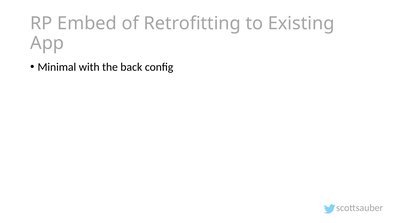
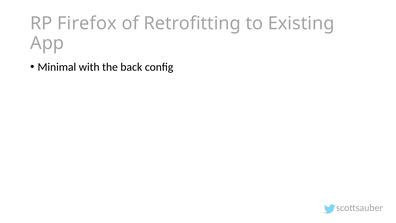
Embed: Embed -> Firefox (87, 23)
